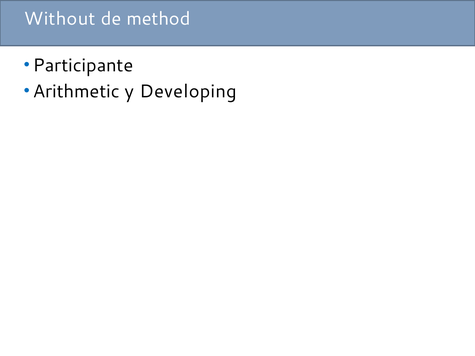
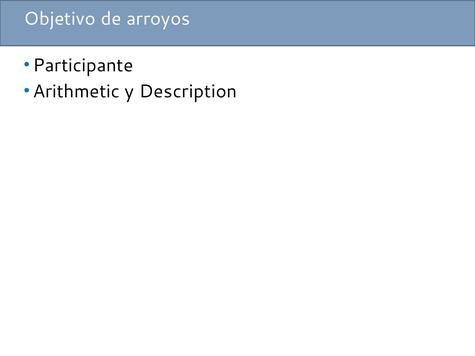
Without: Without -> Objetivo (60, 19)
method: method -> arroyos (158, 19)
Developing: Developing -> Description (188, 92)
